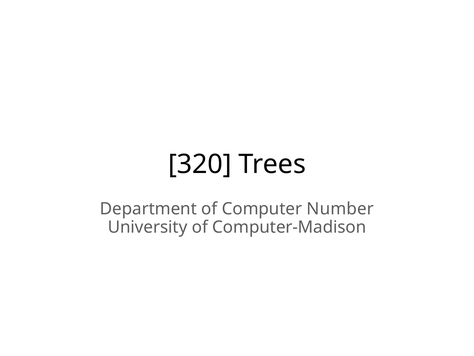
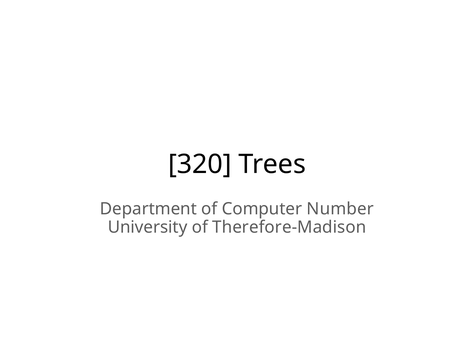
Computer-Madison: Computer-Madison -> Therefore-Madison (289, 227)
